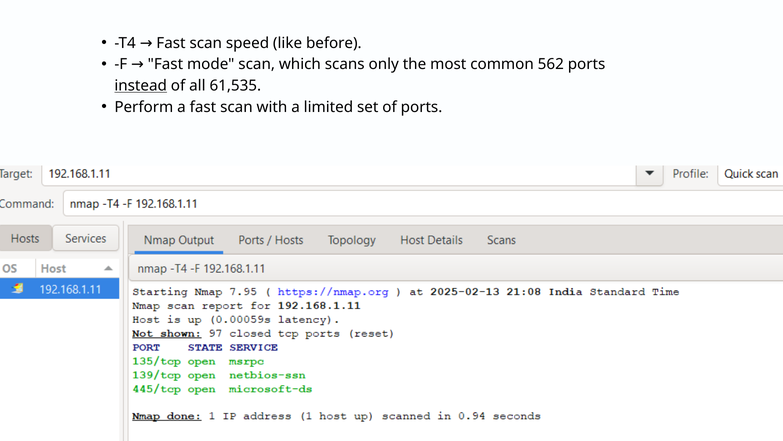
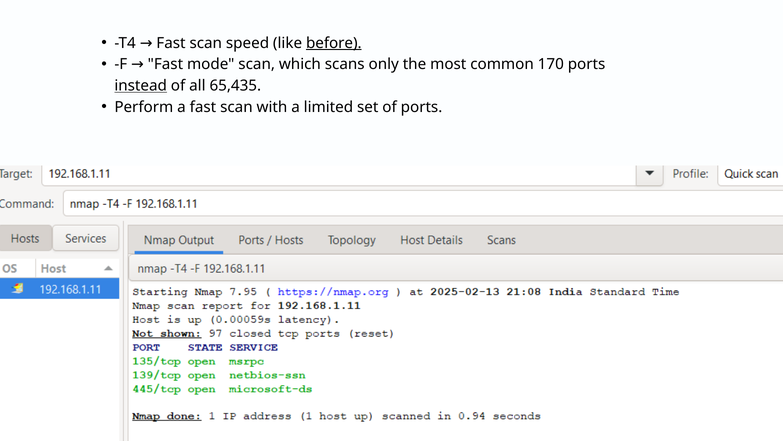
before underline: none -> present (334, 43)
562: 562 -> 170 (551, 64)
61,535: 61,535 -> 65,435 (235, 86)
